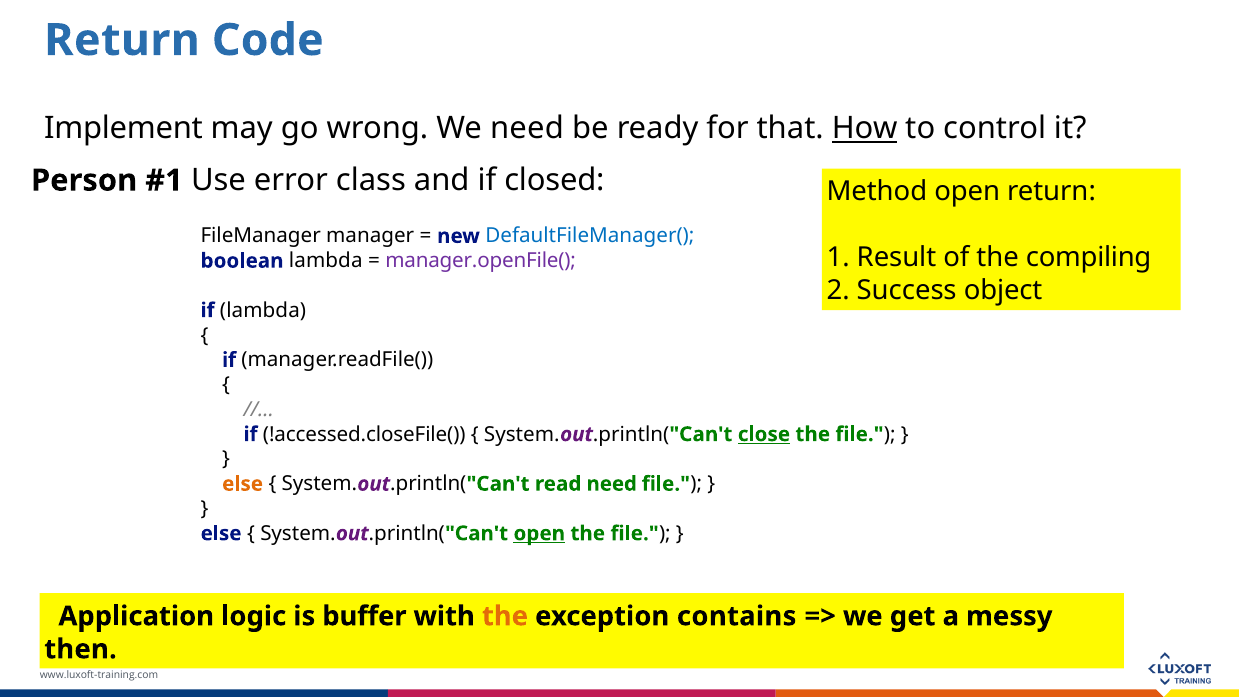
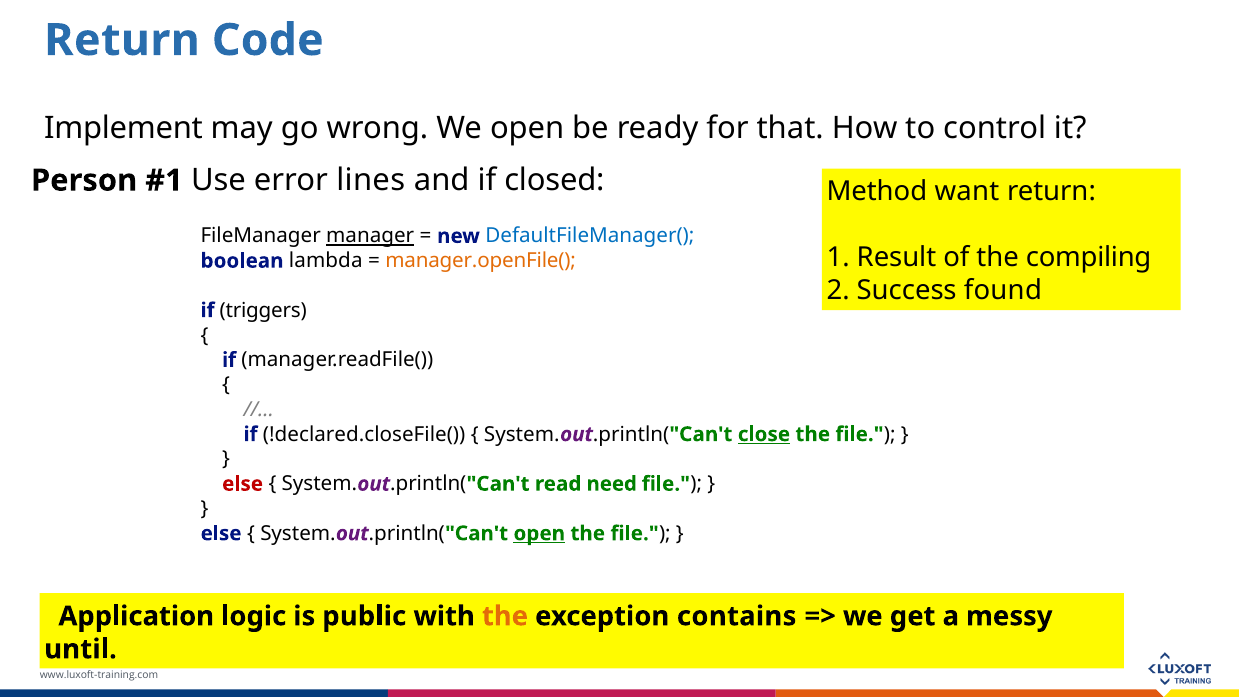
We need: need -> open (527, 129)
How underline: present -> none (865, 129)
class: class -> lines (371, 180)
Method open: open -> want (967, 192)
manager underline: none -> present (370, 236)
manager.openFile( colour: purple -> orange (481, 261)
object: object -> found (1003, 291)
if lambda: lambda -> triggers (263, 310)
!accessed.closeFile(: !accessed.closeFile( -> !declared.closeFile( (364, 434)
else colour: orange -> red (243, 484)
buffer: buffer -> public (364, 616)
then: then -> until (80, 649)
